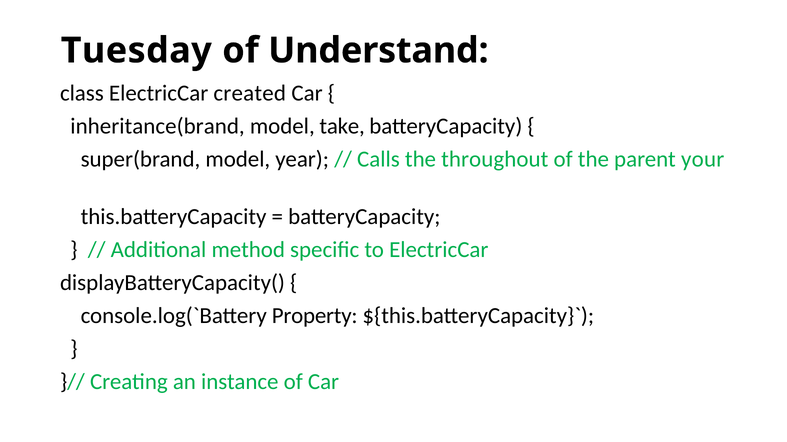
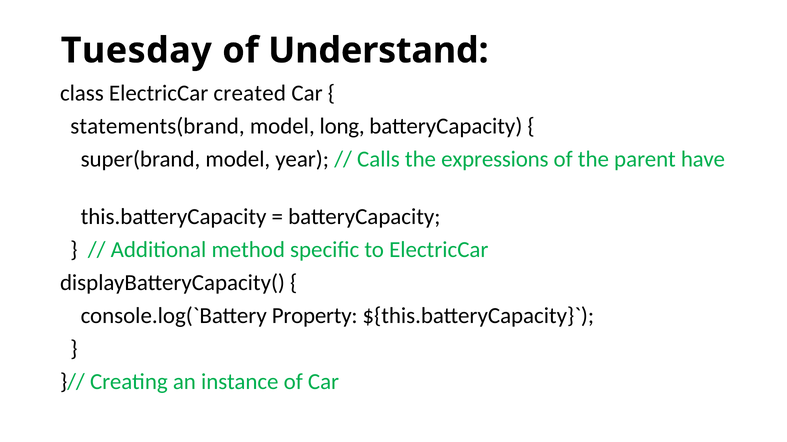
inheritance(brand: inheritance(brand -> statements(brand (157, 126)
take: take -> long (342, 126)
throughout: throughout -> expressions (495, 159)
your: your -> have (703, 159)
